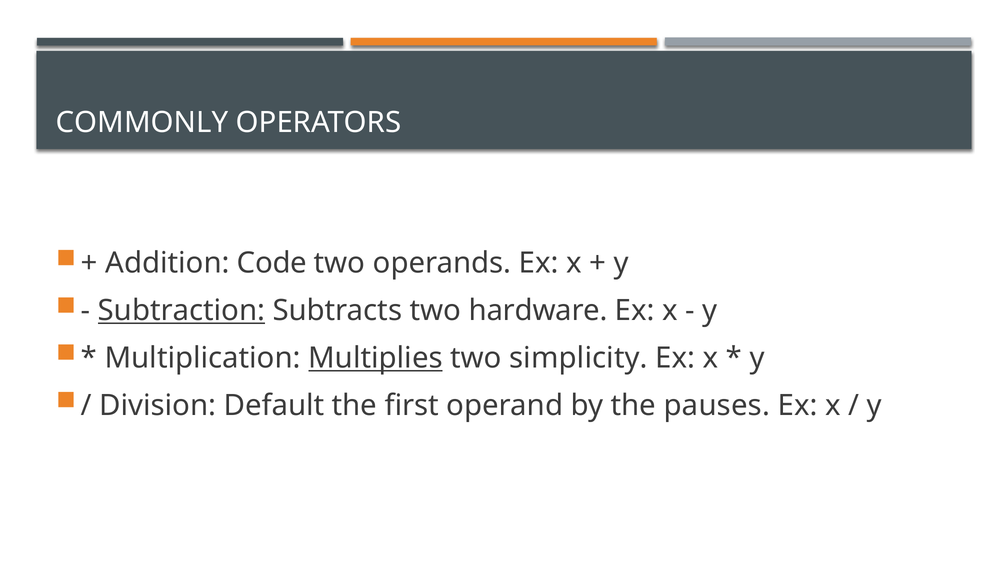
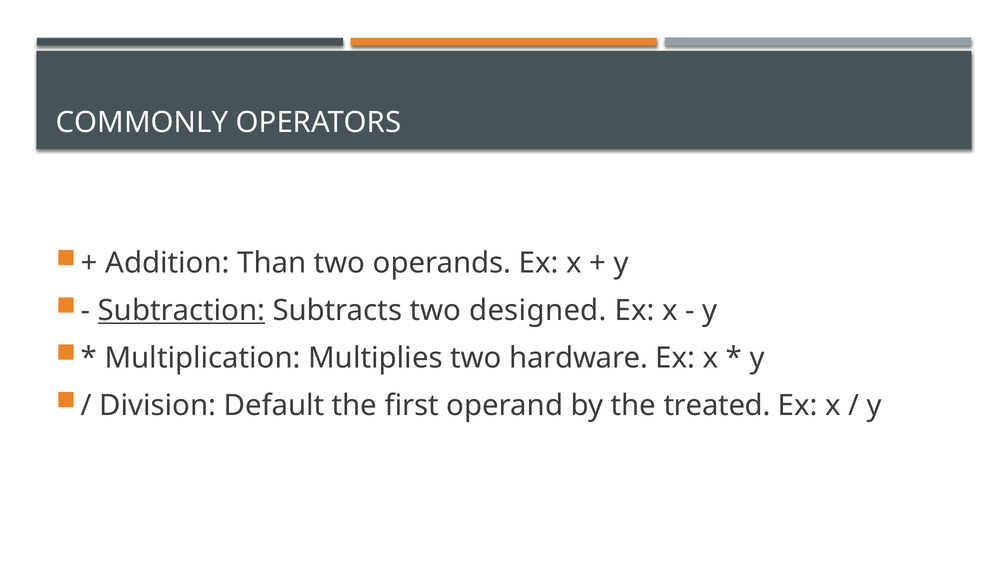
Code: Code -> Than (272, 263)
hardware: hardware -> designed (538, 311)
Multiplies underline: present -> none (376, 358)
simplicity: simplicity -> hardware (579, 358)
pauses: pauses -> treated (717, 405)
